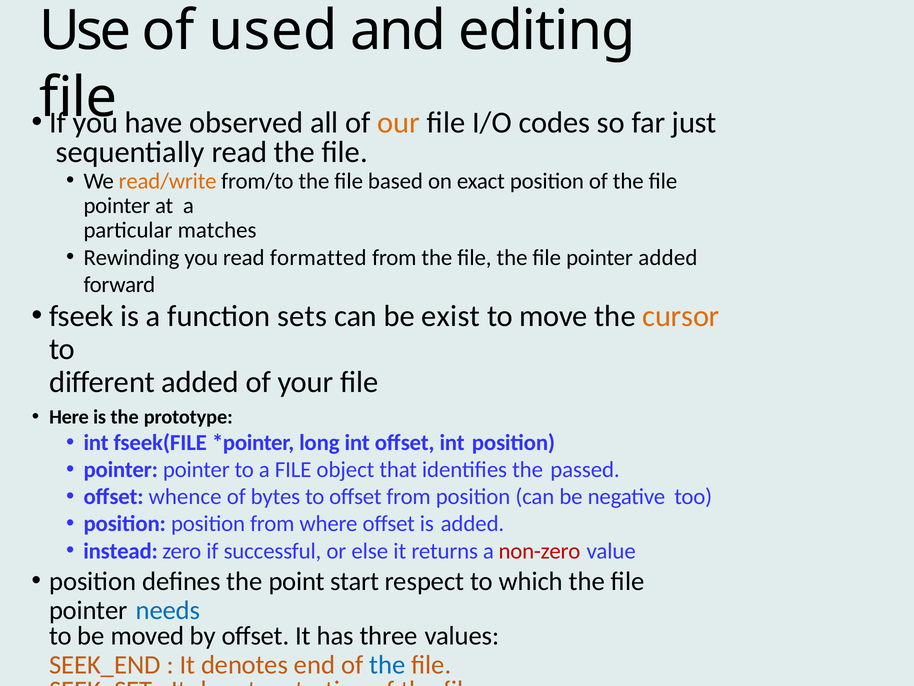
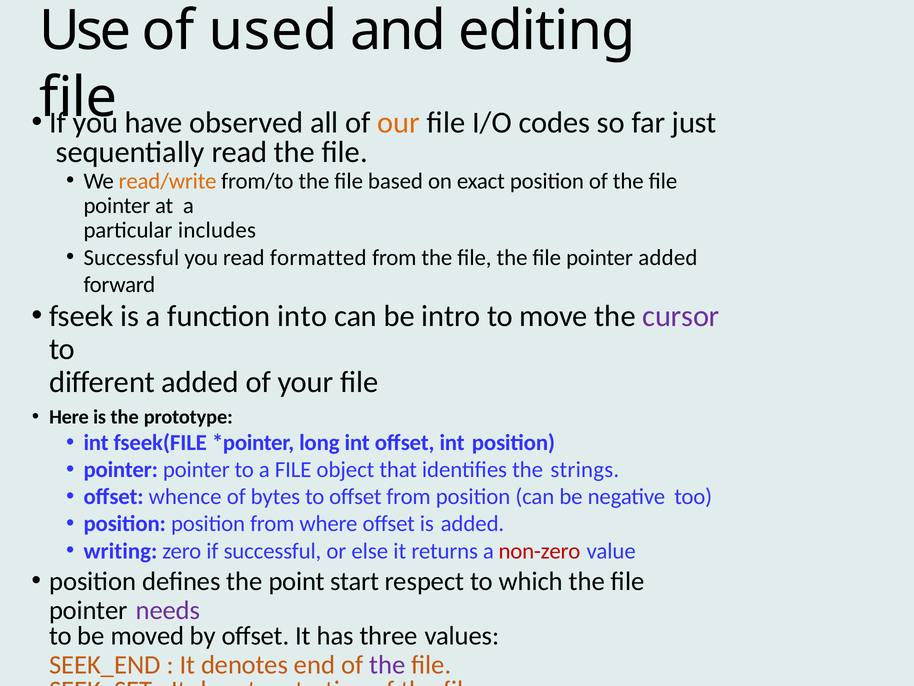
matches: matches -> includes (217, 230)
Rewinding: Rewinding -> Successful (131, 257)
sets: sets -> into (302, 316)
exist: exist -> intro (451, 316)
cursor colour: orange -> purple (681, 316)
passed: passed -> strings (585, 469)
instead: instead -> writing (120, 551)
needs colour: blue -> purple (168, 610)
the colour: blue -> purple (387, 664)
